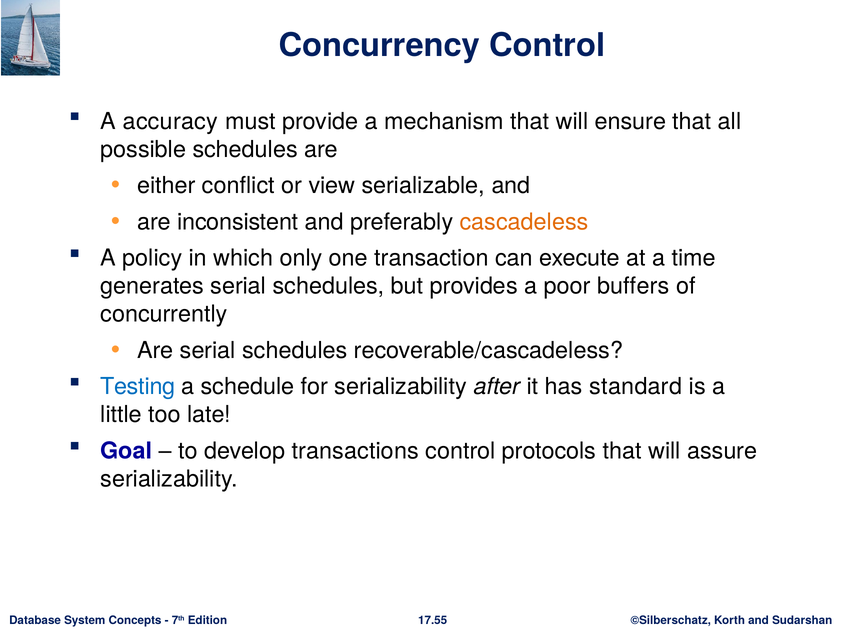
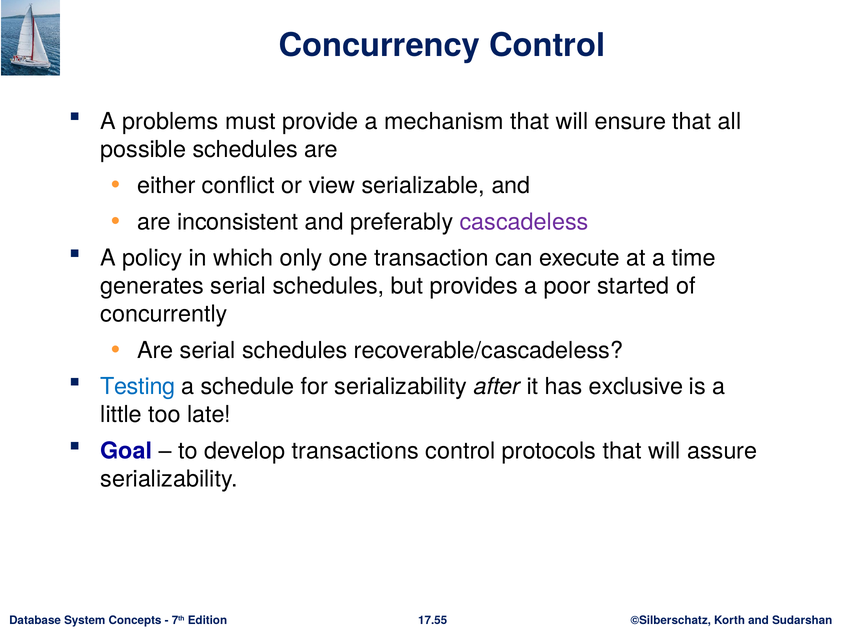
accuracy: accuracy -> problems (171, 121)
cascadeless colour: orange -> purple (524, 222)
buffers: buffers -> started (633, 286)
standard: standard -> exclusive (636, 386)
